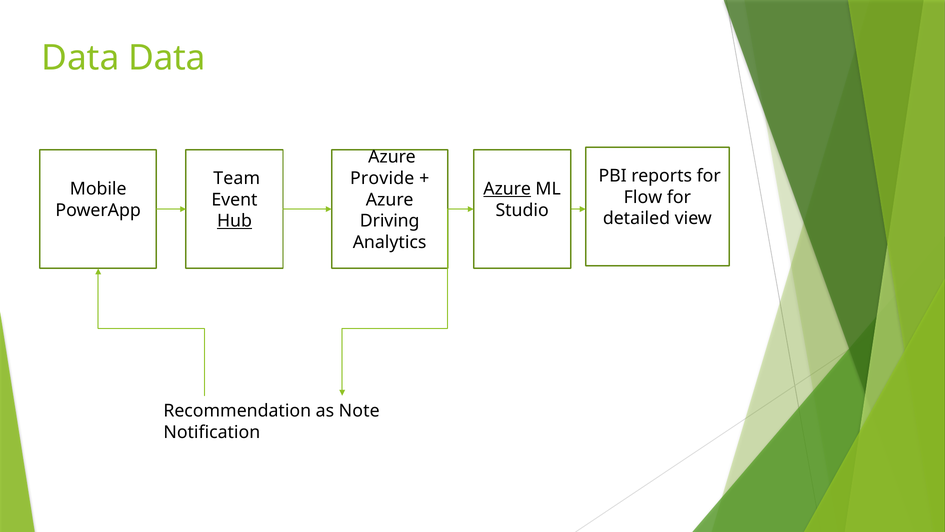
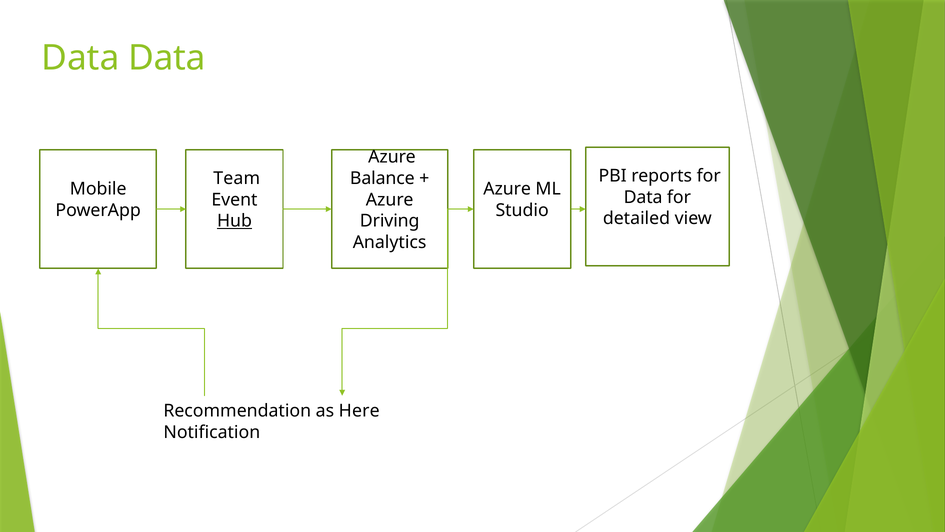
Provide: Provide -> Balance (382, 178)
Azure underline: present -> none (507, 189)
Flow: Flow -> Data (643, 197)
Note: Note -> Here (359, 411)
